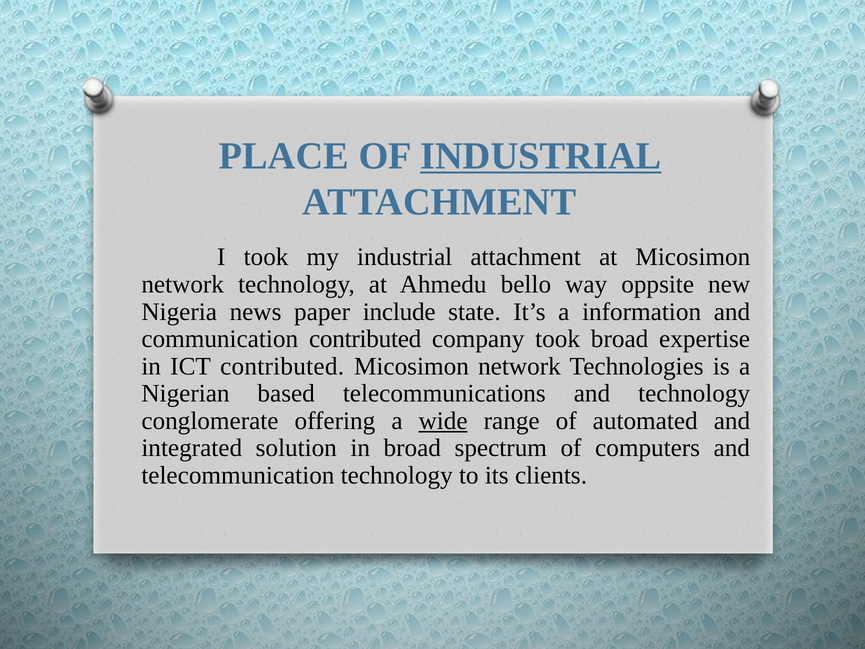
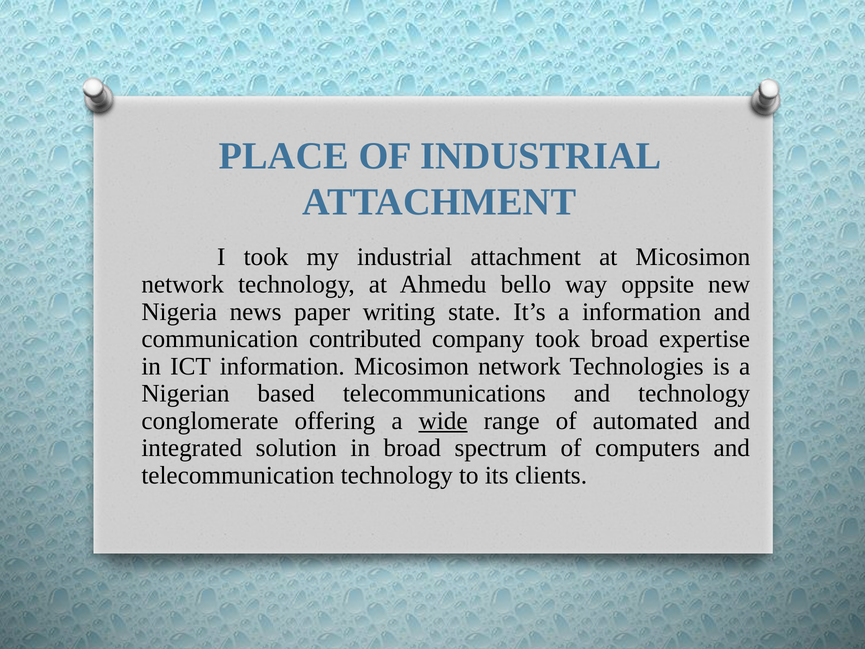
INDUSTRIAL underline: present -> none (541, 156)
include: include -> writing (399, 312)
ICT contributed: contributed -> information (282, 366)
